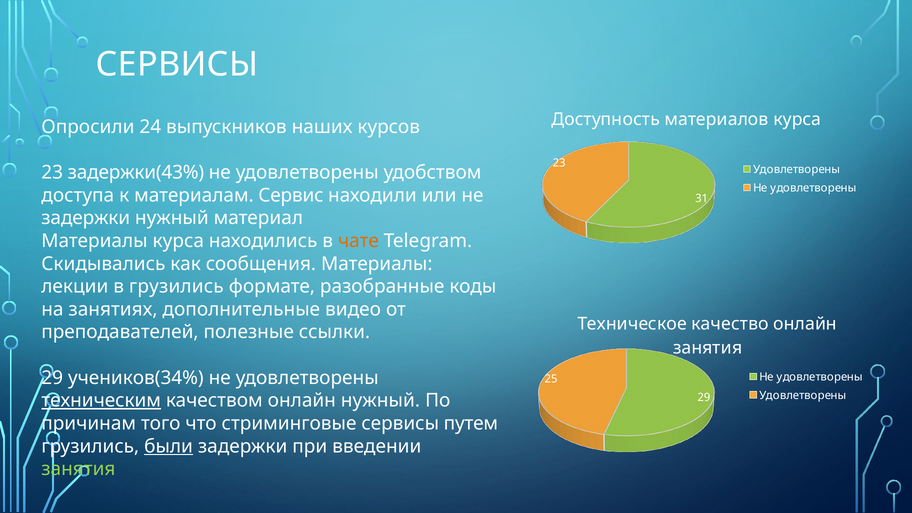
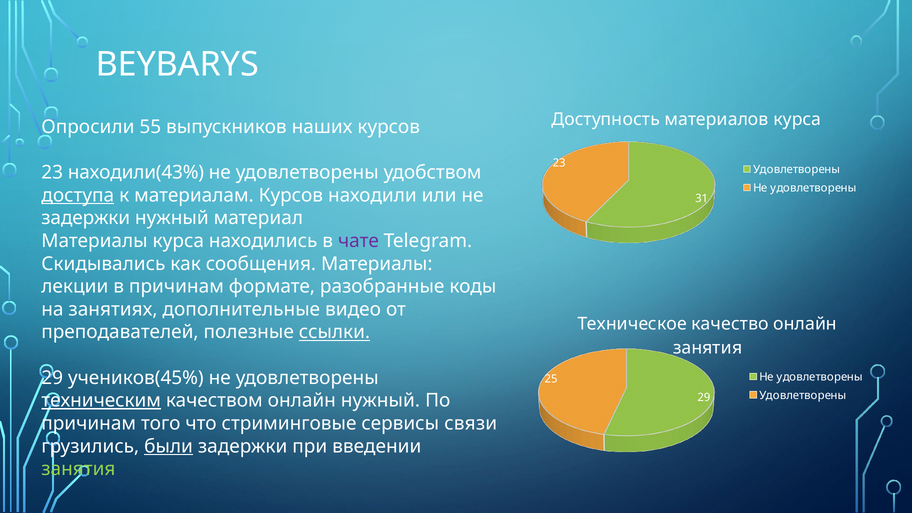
СЕРВИСЫ: СЕРВИСЫ -> BEYBARYS (177, 65)
24: 24 -> 55 (150, 127)
задержки(43%: задержки(43% -> находили(43% (136, 173)
доступа underline: none -> present (78, 195)
материалам Сервис: Сервис -> Курсов (291, 195)
чате colour: orange -> purple (358, 241)
в грузились: грузились -> причинам (176, 287)
ссылки underline: none -> present (334, 332)
учеников(34%: учеников(34% -> учеников(45% (136, 378)
путем: путем -> связи (471, 423)
